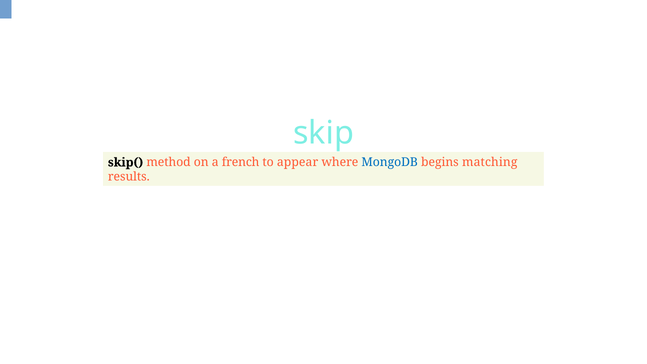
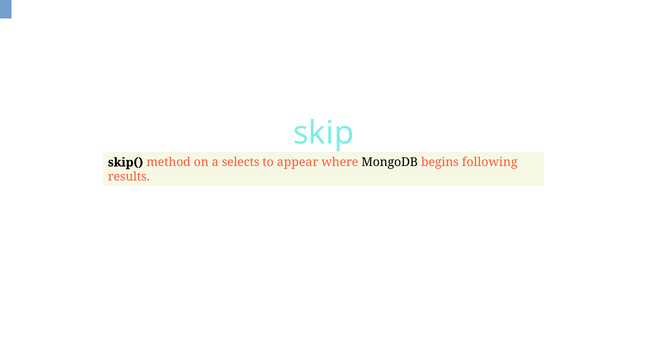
french: french -> selects (241, 162)
MongoDB colour: blue -> black (390, 162)
matching: matching -> following (490, 162)
